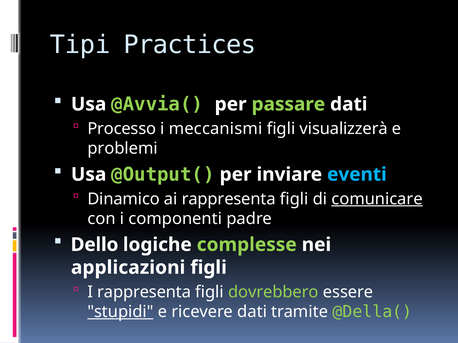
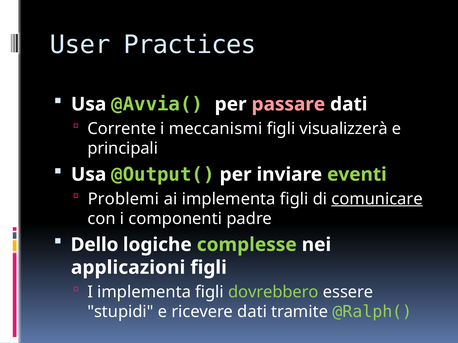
Tipi: Tipi -> User (80, 45)
passare colour: light green -> pink (288, 104)
Processo: Processo -> Corrente (122, 129)
problemi: problemi -> principali (123, 149)
eventi colour: light blue -> light green (357, 175)
Dinamico: Dinamico -> Problemi (123, 199)
ai rappresenta: rappresenta -> implementa (229, 199)
I rappresenta: rappresenta -> implementa (144, 292)
stupidi underline: present -> none (120, 312)
@Della(: @Della( -> @Ralph( (372, 312)
